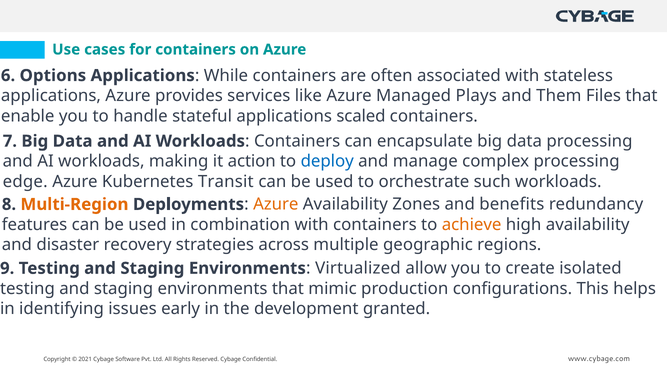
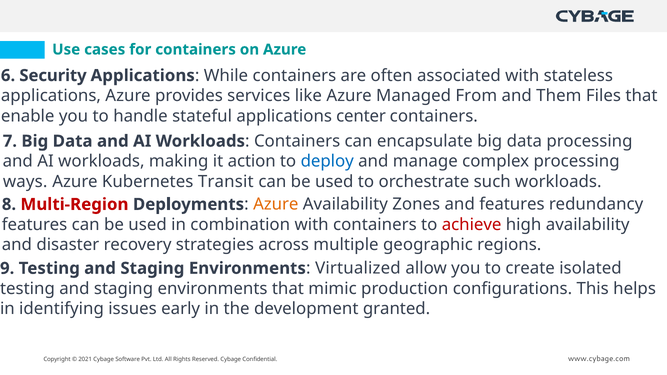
Options: Options -> Security (53, 76)
Plays: Plays -> From (476, 96)
scaled: scaled -> center (361, 116)
edge: edge -> ways (25, 182)
Multi-Region colour: orange -> red (74, 205)
and benefits: benefits -> features (512, 205)
achieve colour: orange -> red (472, 225)
